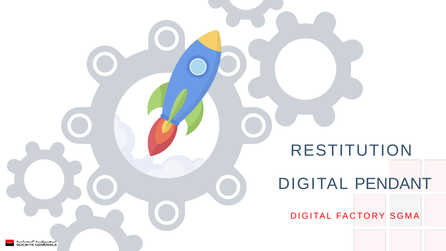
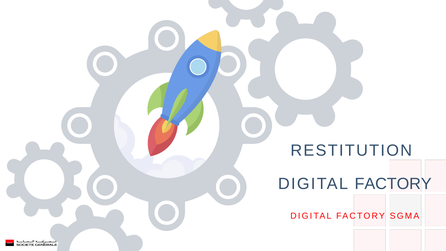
PENDANT: PENDANT -> FACTORY (393, 184)
